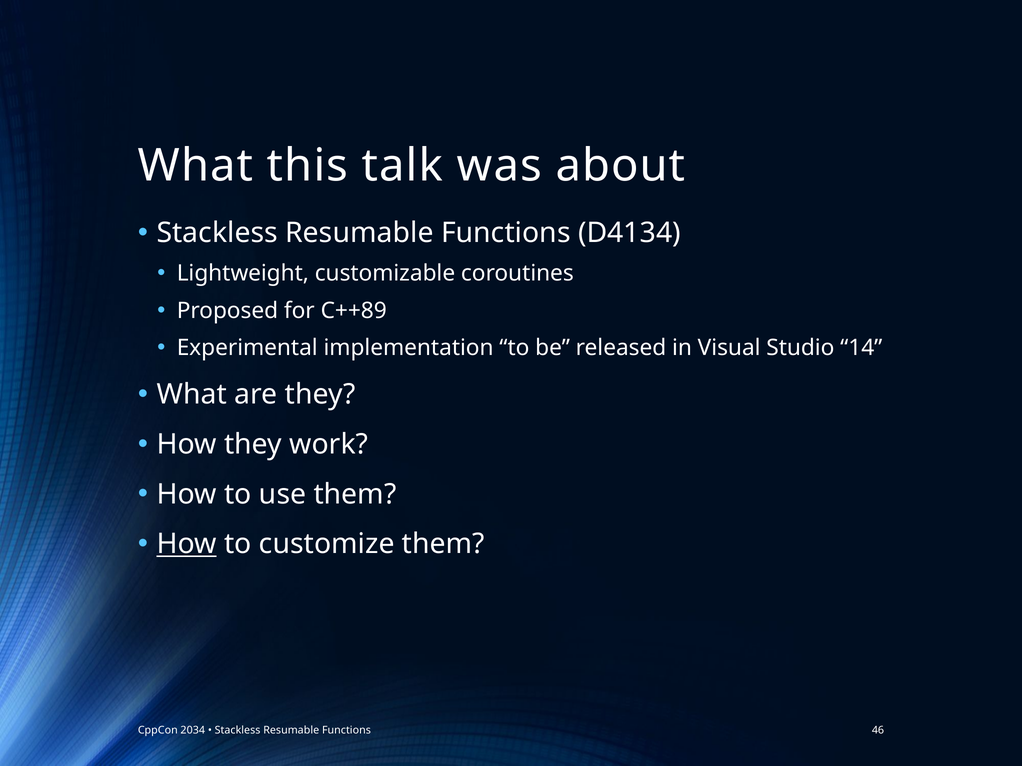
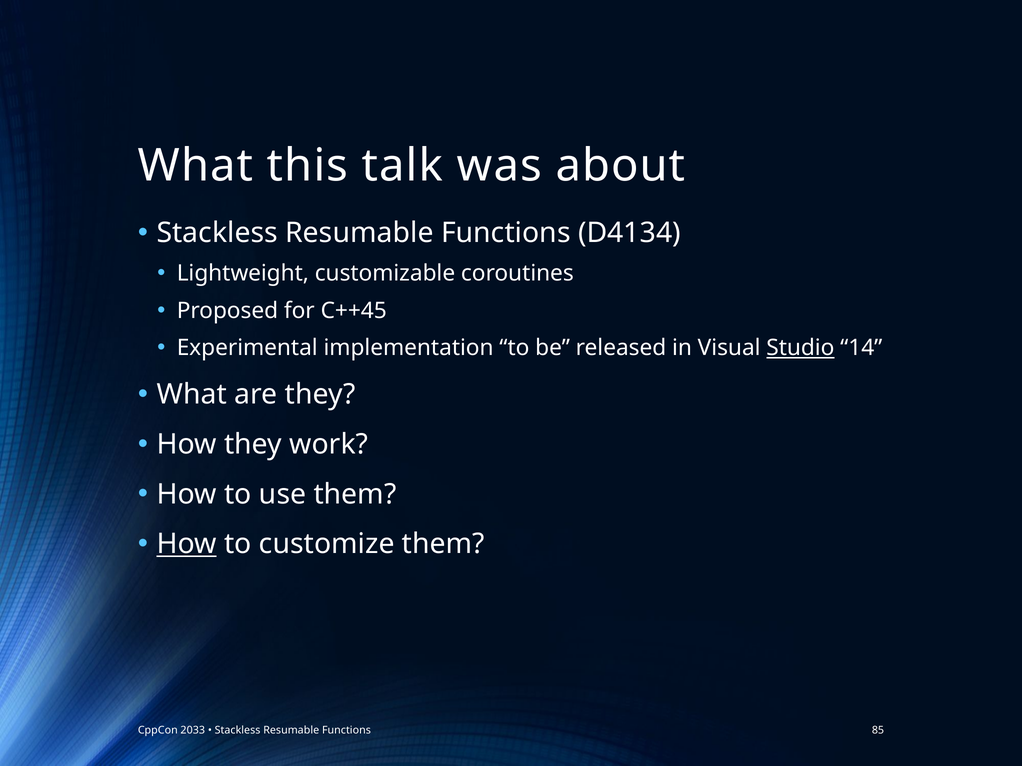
C++89: C++89 -> C++45 (354, 311)
Studio underline: none -> present (800, 348)
2034: 2034 -> 2033 (193, 731)
46: 46 -> 85 (878, 731)
